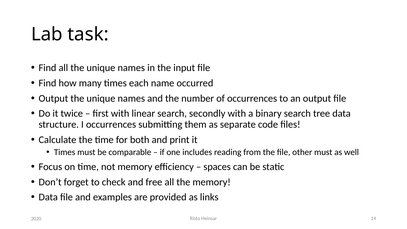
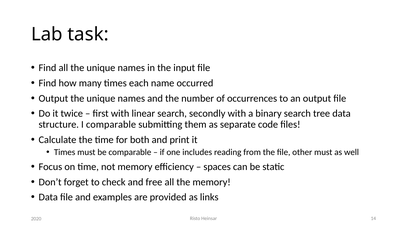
I occurrences: occurrences -> comparable (111, 125)
